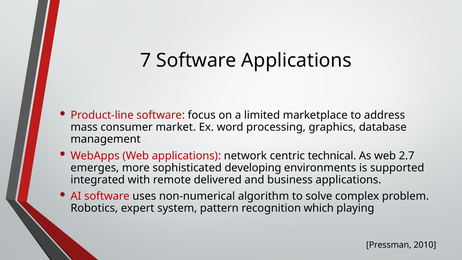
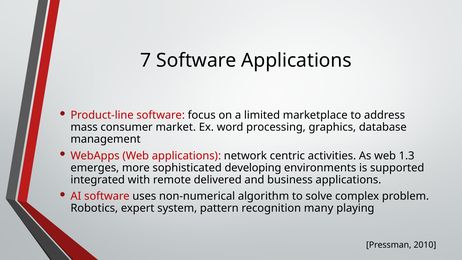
technical: technical -> activities (332, 156)
2.7: 2.7 -> 1.3 (407, 156)
which: which -> many (319, 208)
